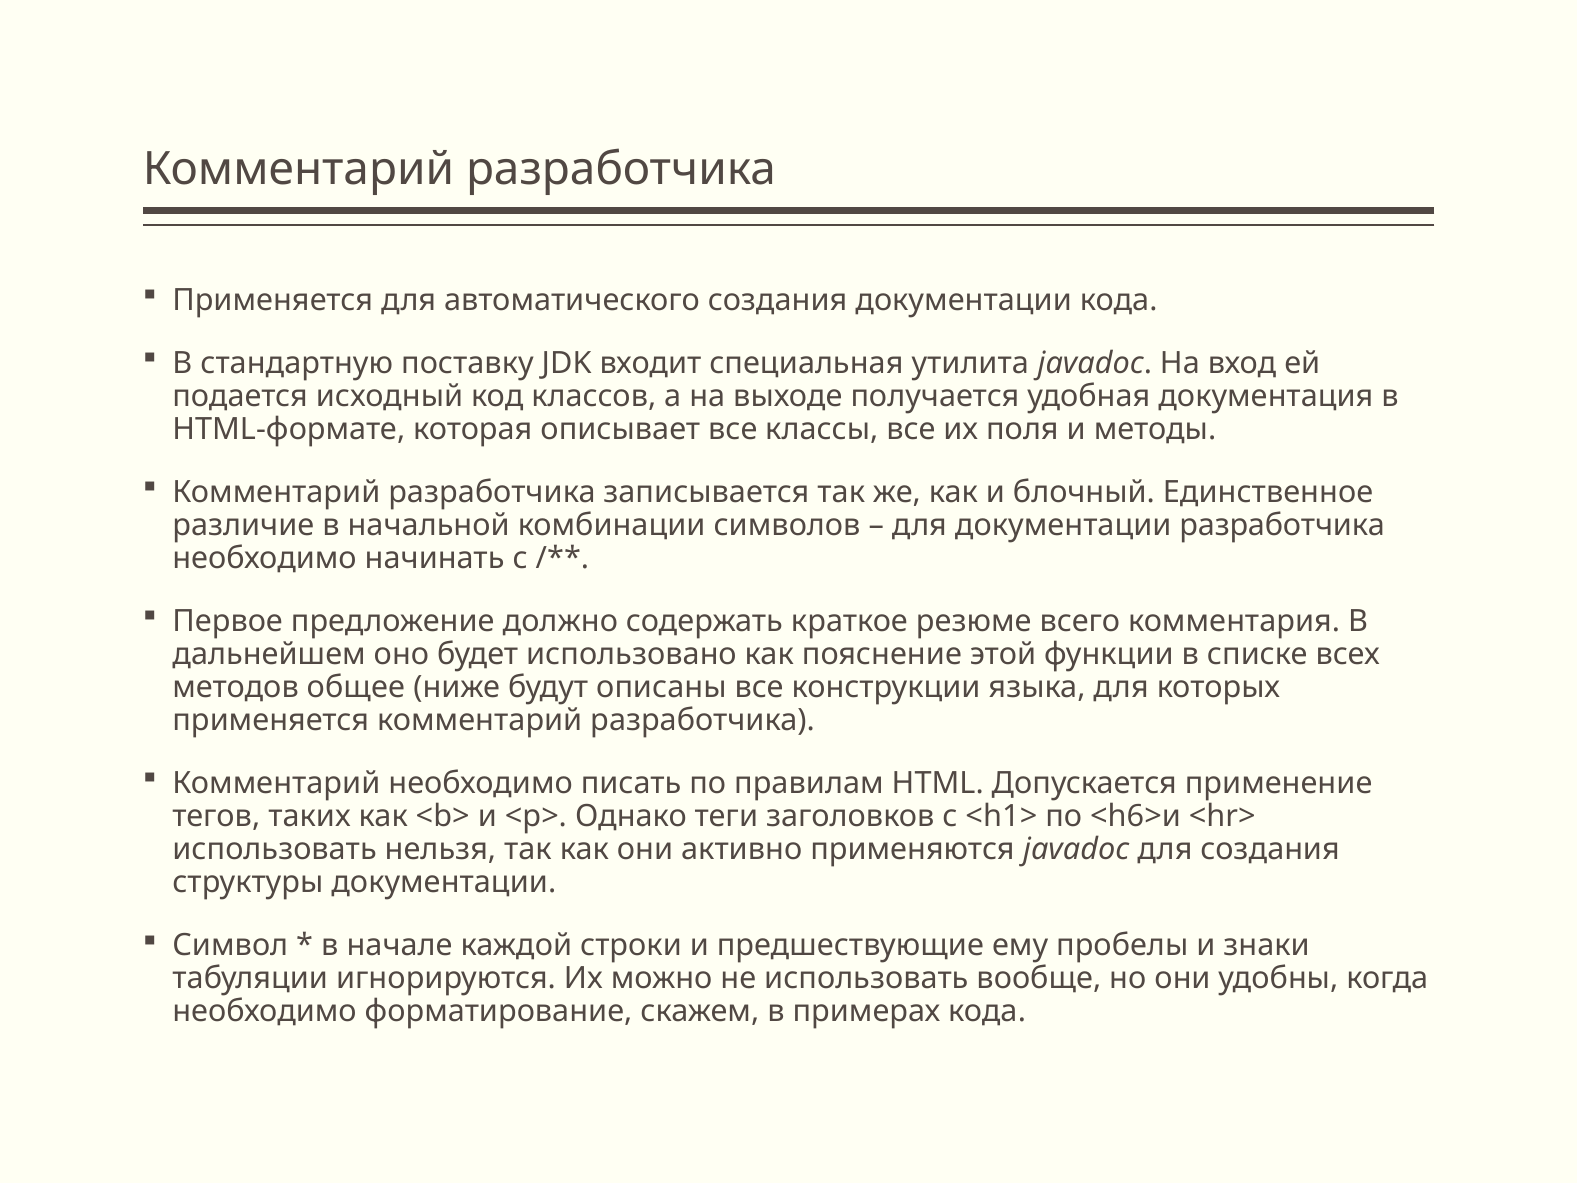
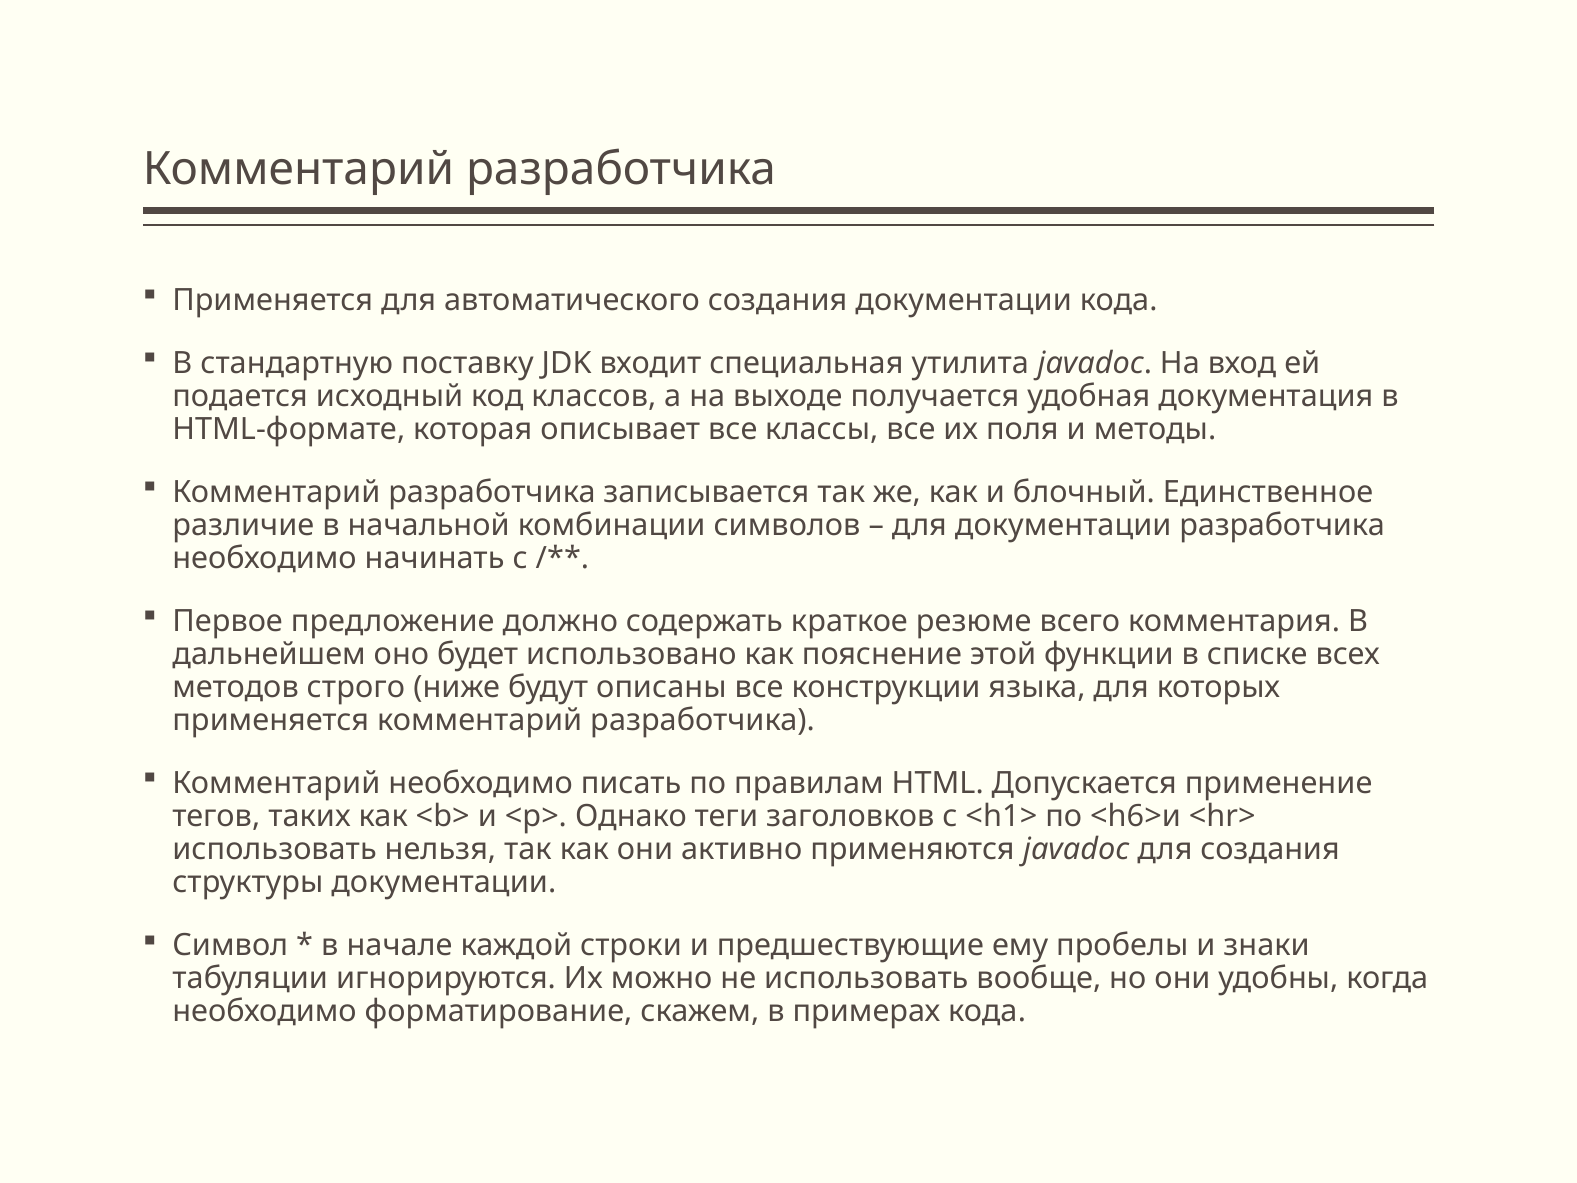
общее: общее -> строго (356, 687)
